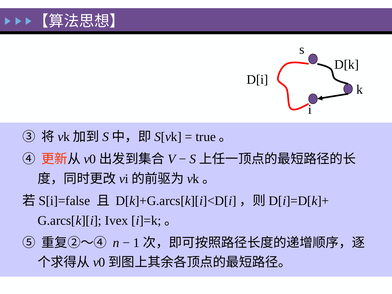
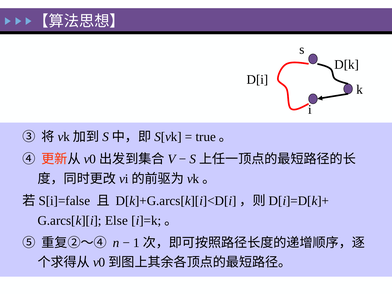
Ivex: Ivex -> Else (116, 221)
